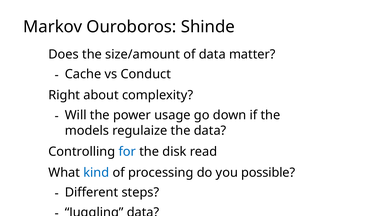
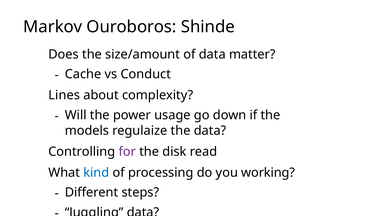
Right: Right -> Lines (64, 95)
for colour: blue -> purple (127, 152)
possible: possible -> working (268, 173)
